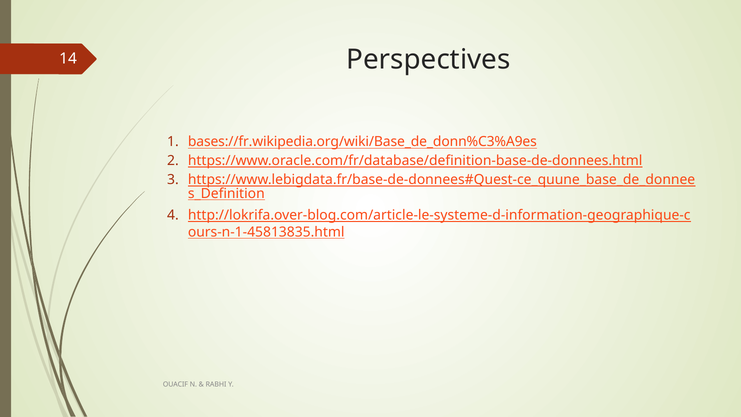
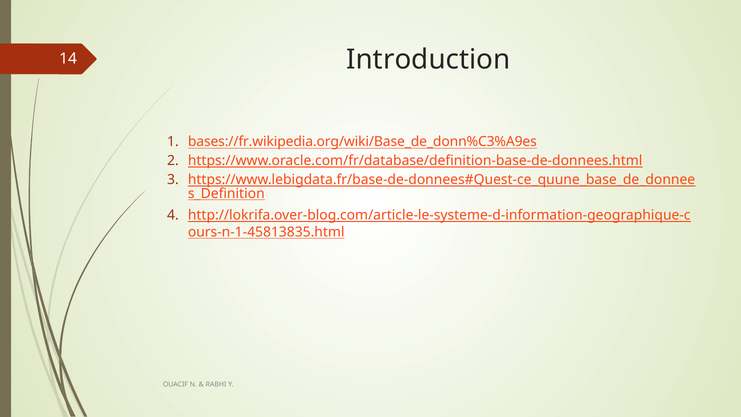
Perspectives: Perspectives -> Introduction (428, 59)
